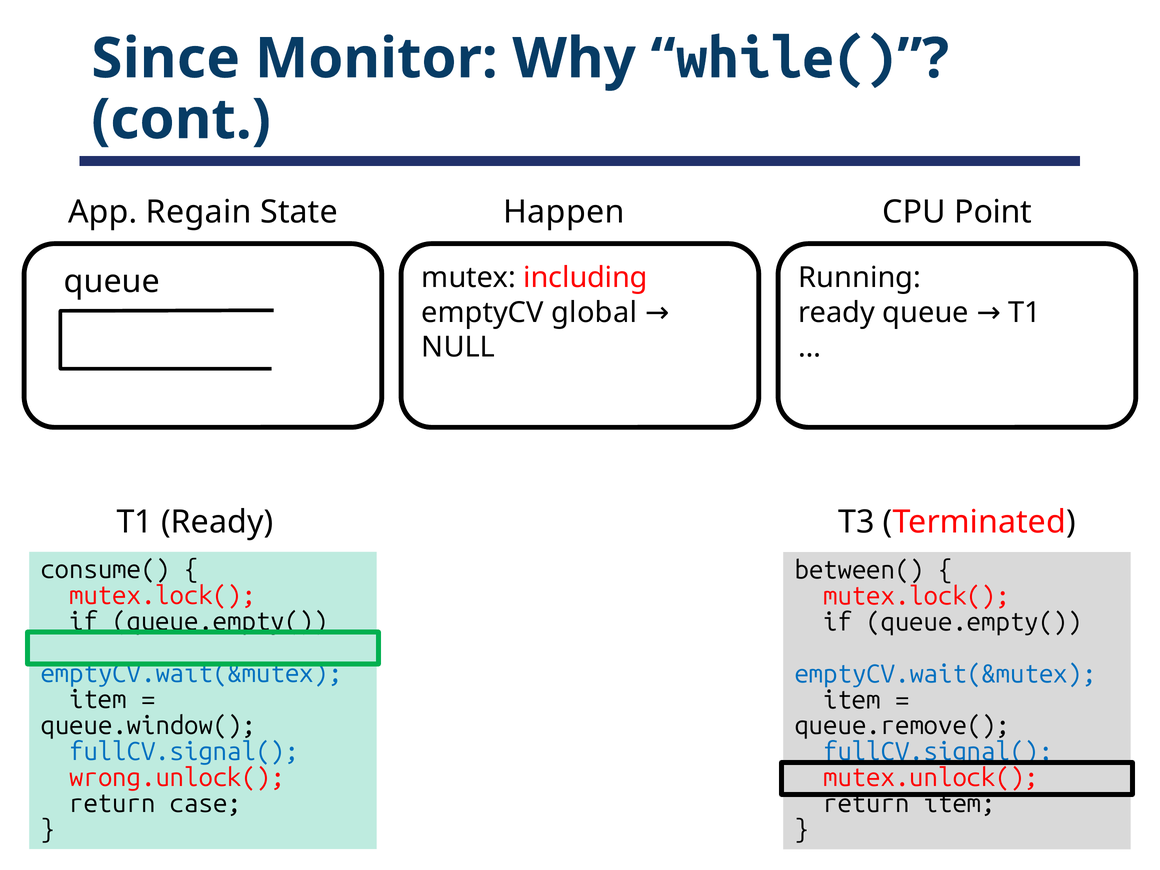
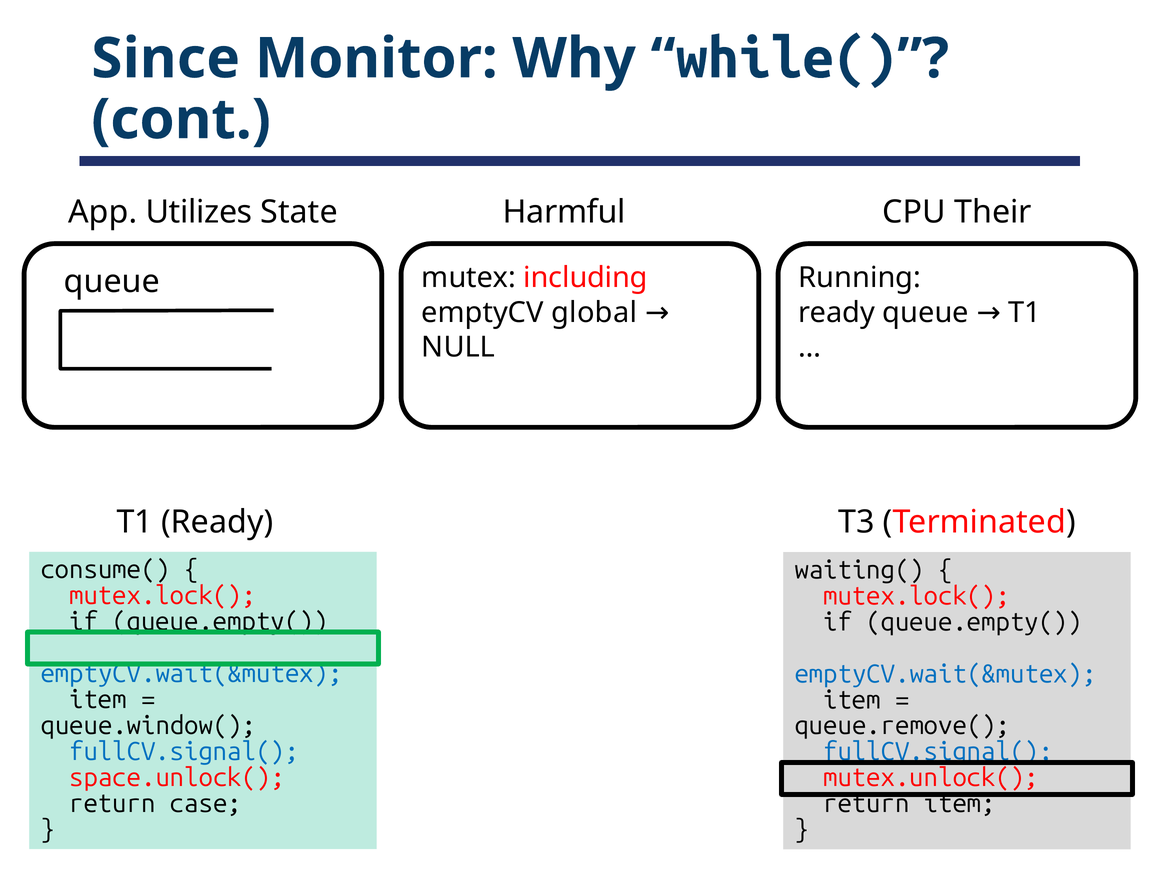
Regain: Regain -> Utilizes (199, 212)
Happen: Happen -> Harmful (564, 212)
Point: Point -> Their (993, 212)
between(: between( -> waiting( (859, 570)
wrong.unlock(: wrong.unlock( -> space.unlock( (177, 778)
